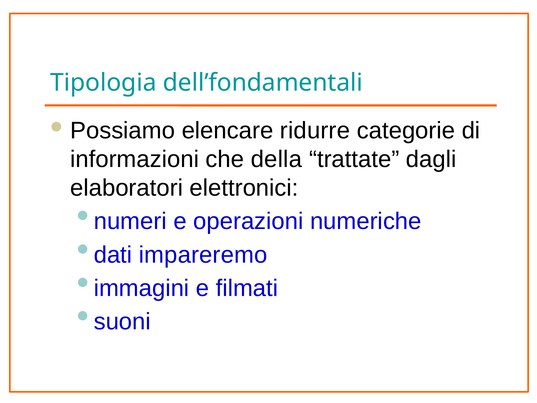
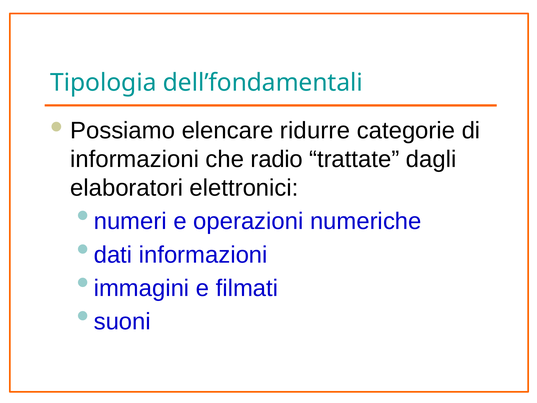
della: della -> radio (277, 159)
dati impareremo: impareremo -> informazioni (203, 255)
